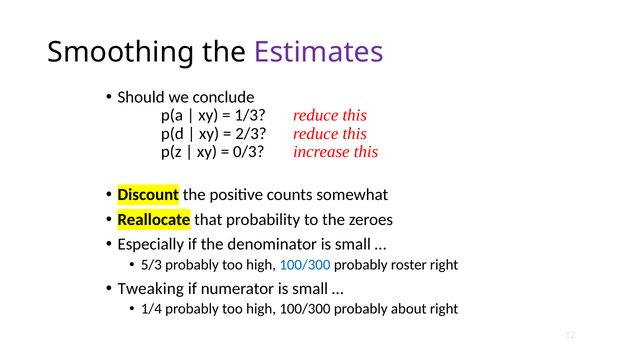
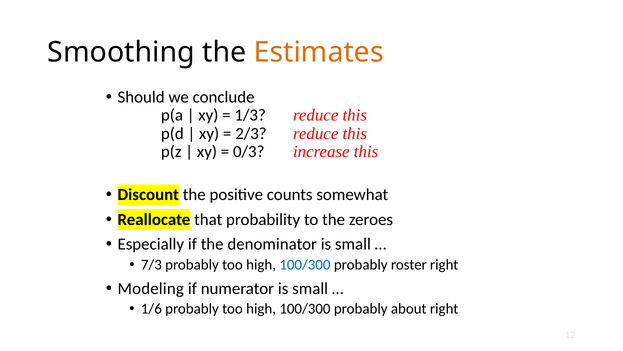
Estimates colour: purple -> orange (319, 52)
5/3: 5/3 -> 7/3 (151, 264)
Tweaking: Tweaking -> Modeling (151, 288)
1/4: 1/4 -> 1/6 (151, 308)
